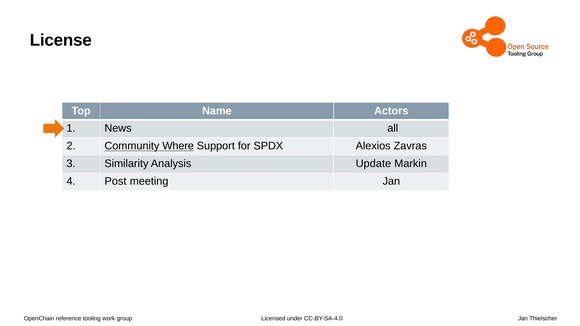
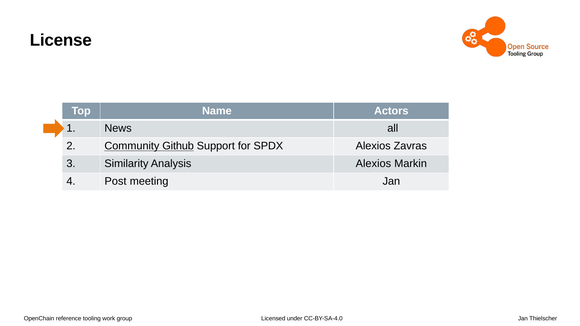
Where: Where -> Github (178, 146)
Analysis Update: Update -> Alexios (373, 164)
